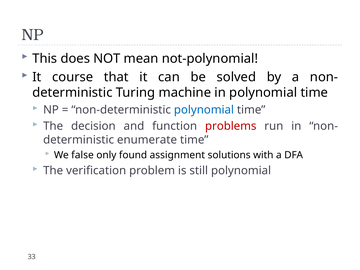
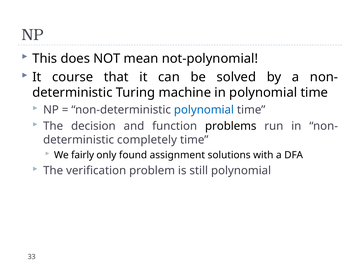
problems colour: red -> black (231, 126)
enumerate: enumerate -> completely (147, 140)
false: false -> fairly (83, 155)
